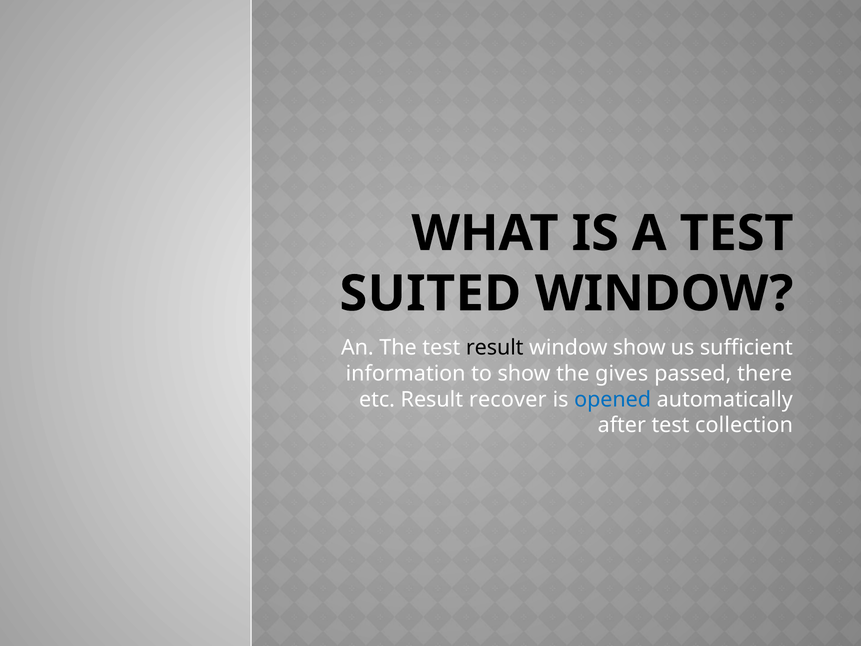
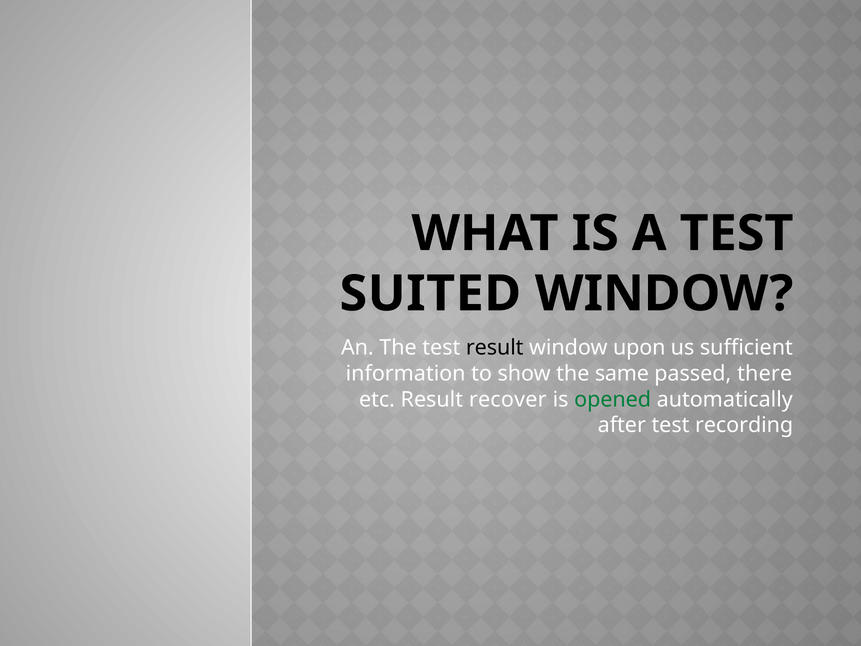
window show: show -> upon (639, 348)
gives: gives -> same (622, 374)
opened colour: blue -> green (613, 399)
collection: collection -> recording (744, 425)
